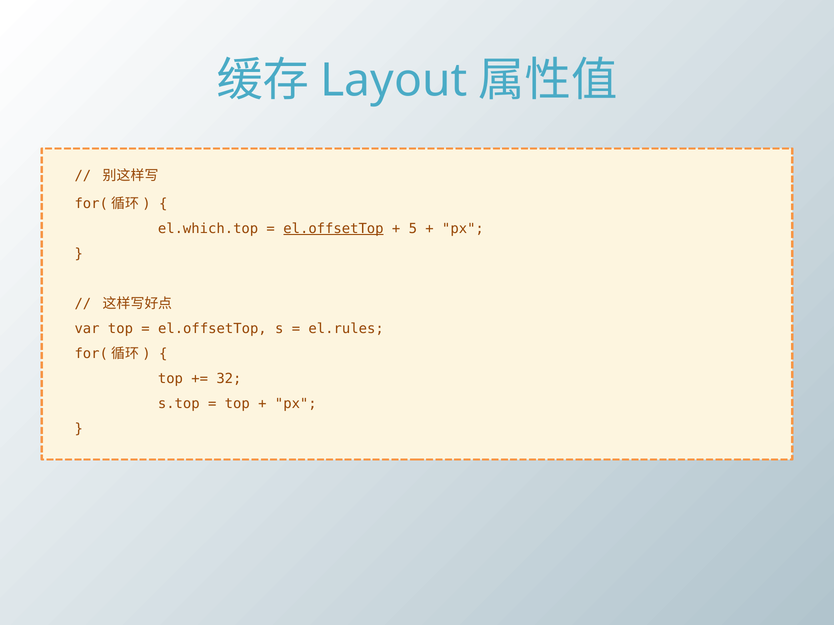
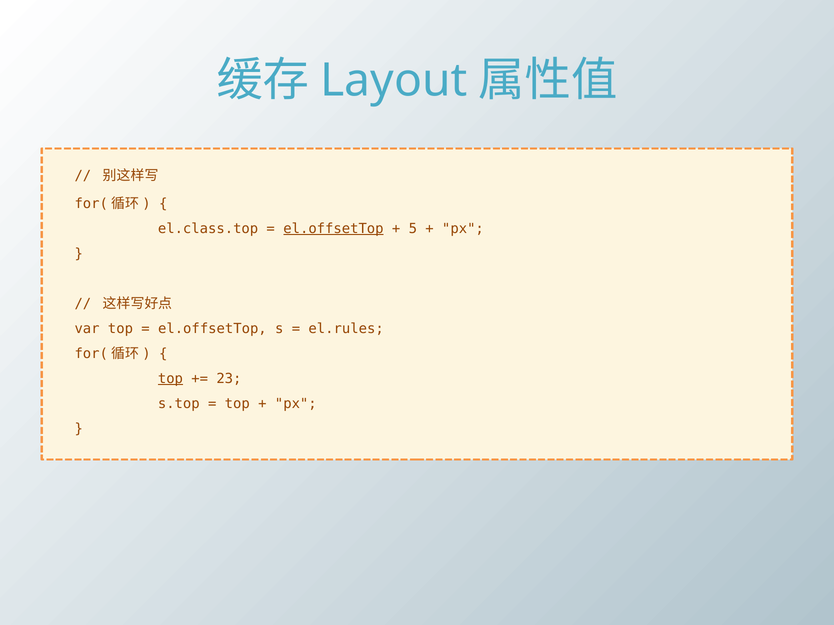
el.which.top: el.which.top -> el.class.top (208, 229)
top underline: none -> present (170, 379)
32: 32 -> 23 (229, 379)
